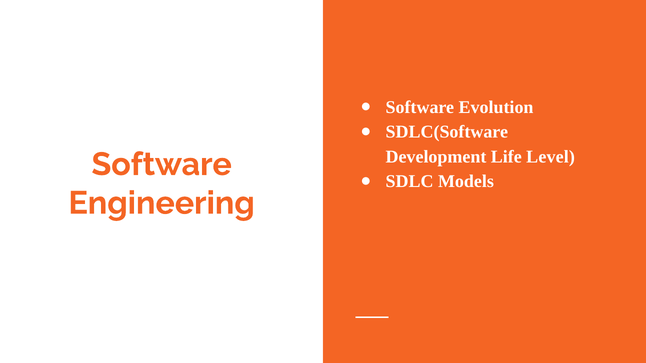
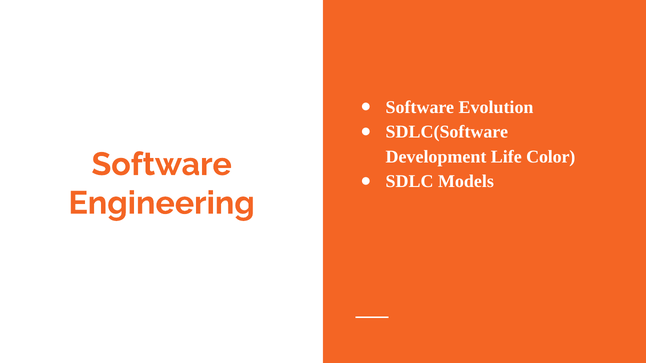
Level: Level -> Color (551, 157)
